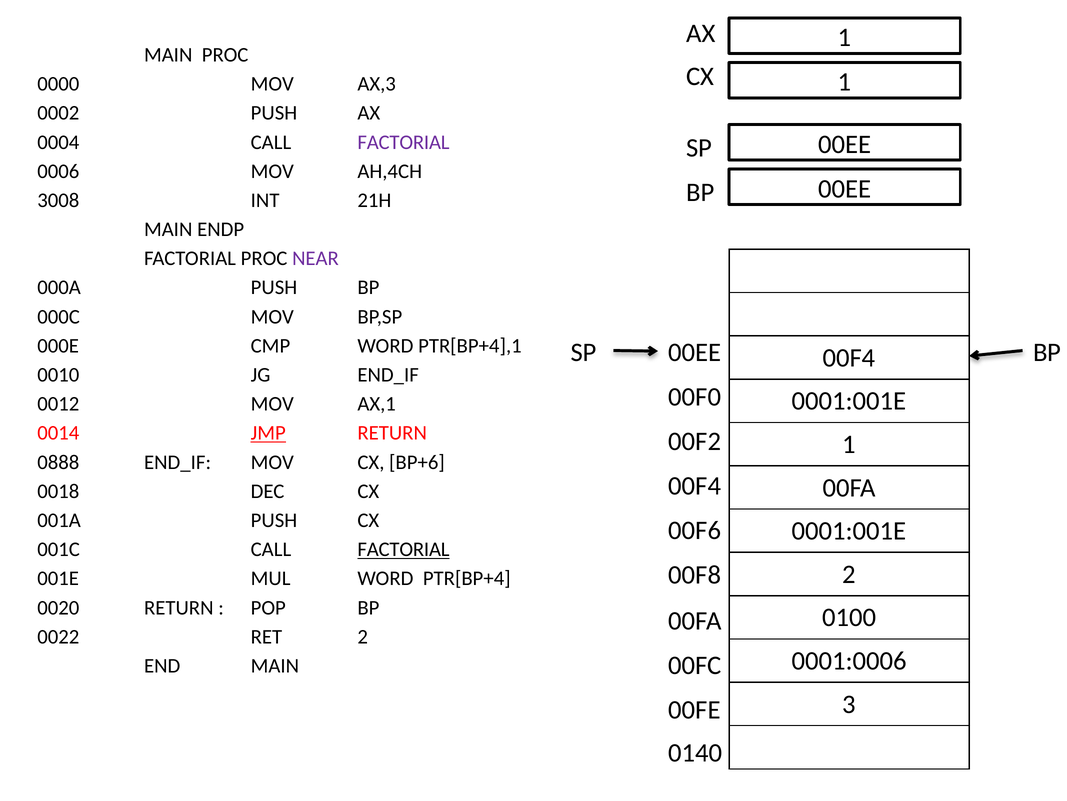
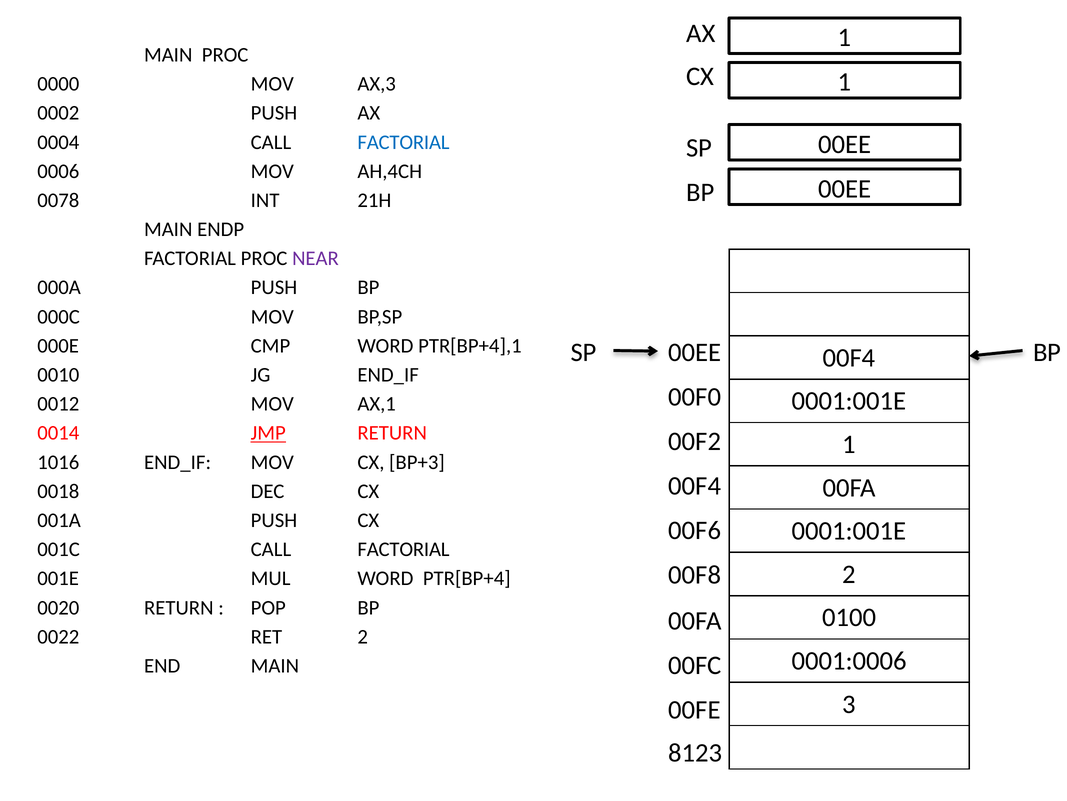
FACTORIAL colour: purple -> blue (403, 142)
3008: 3008 -> 0078 (58, 200)
0888: 0888 -> 1016 (58, 462)
BP+6: BP+6 -> BP+3 (417, 462)
FACTORIAL underline: present -> none (403, 549)
0140: 0140 -> 8123 (695, 752)
